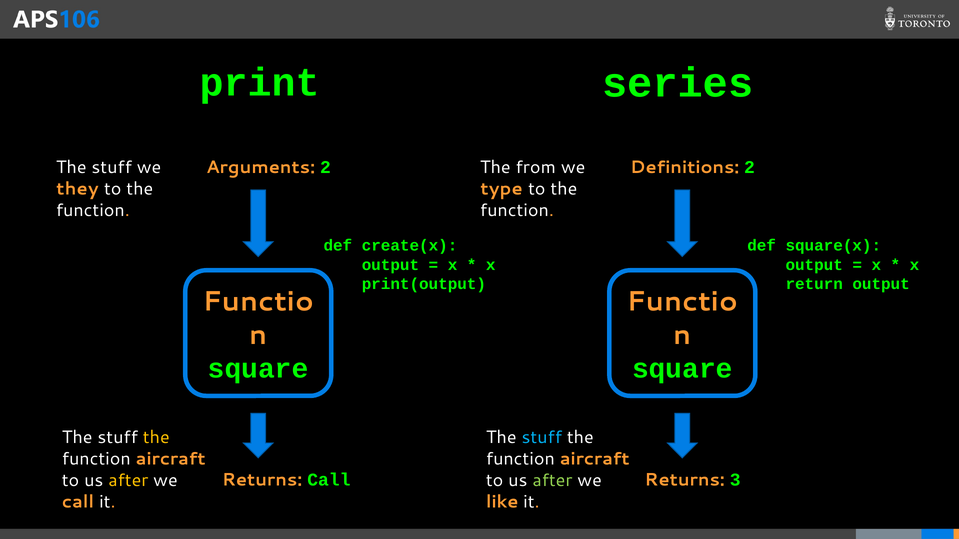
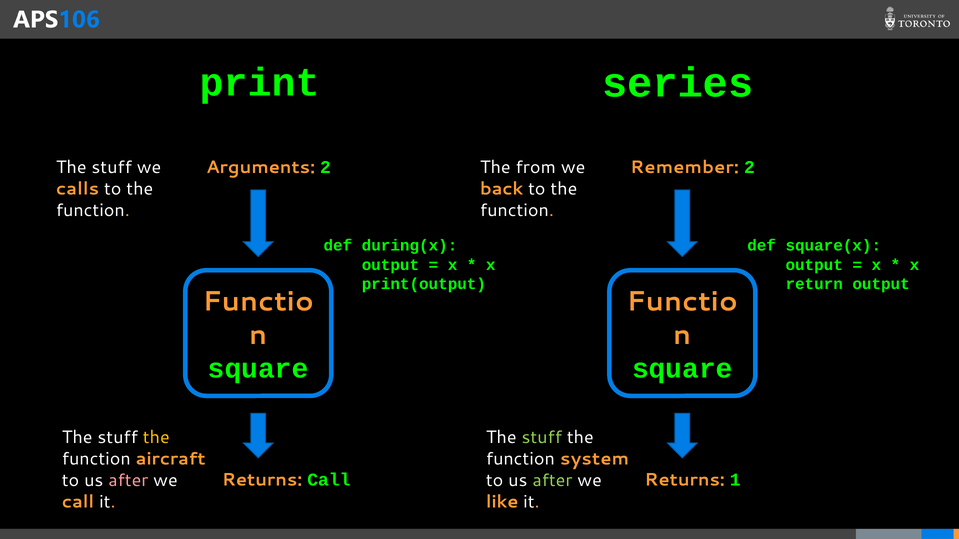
Definitions: Definitions -> Remember (685, 167)
they: they -> calls (77, 189)
type: type -> back (502, 189)
create(x: create(x -> during(x (410, 246)
stuff colour: light blue -> light green (542, 437)
aircraft: aircraft -> system (595, 459)
3: 3 -> 1 (735, 480)
after colour: yellow -> pink (128, 481)
